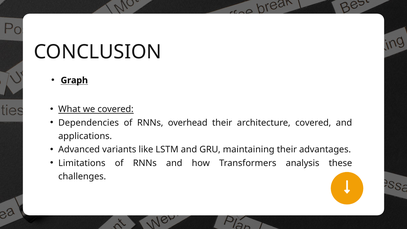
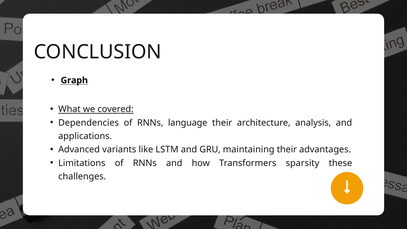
overhead: overhead -> language (188, 123)
architecture covered: covered -> analysis (313, 123)
analysis: analysis -> sparsity (303, 163)
